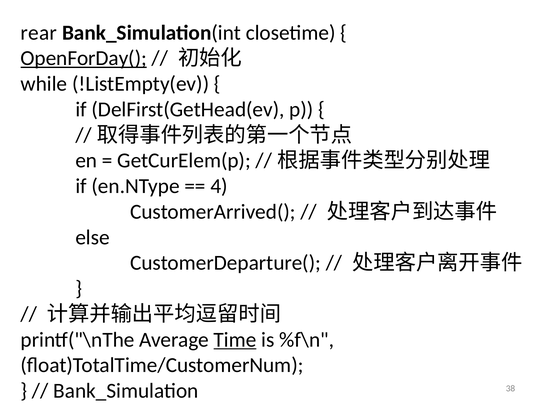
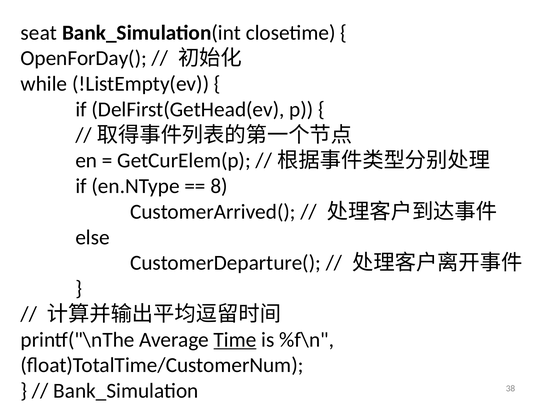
rear: rear -> seat (39, 33)
OpenForDay( underline: present -> none (84, 58)
4: 4 -> 8 (219, 186)
